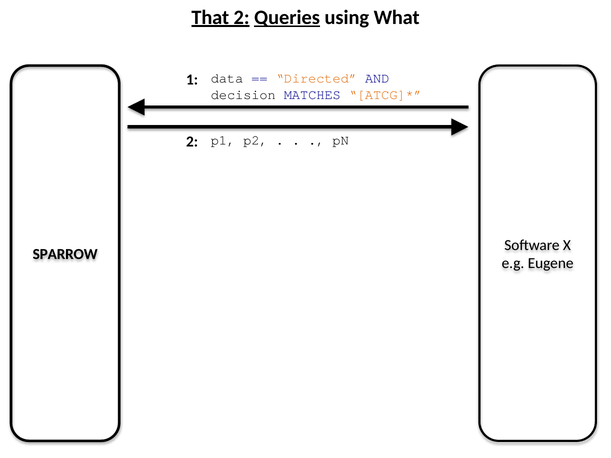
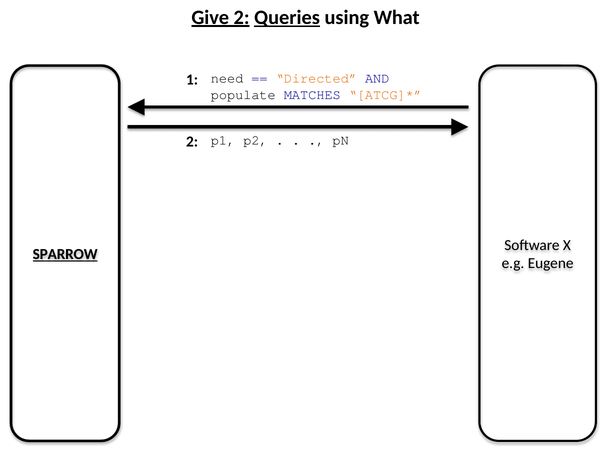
That: That -> Give (210, 17)
data: data -> need (227, 78)
decision: decision -> populate (243, 95)
SPARROW underline: none -> present (65, 254)
